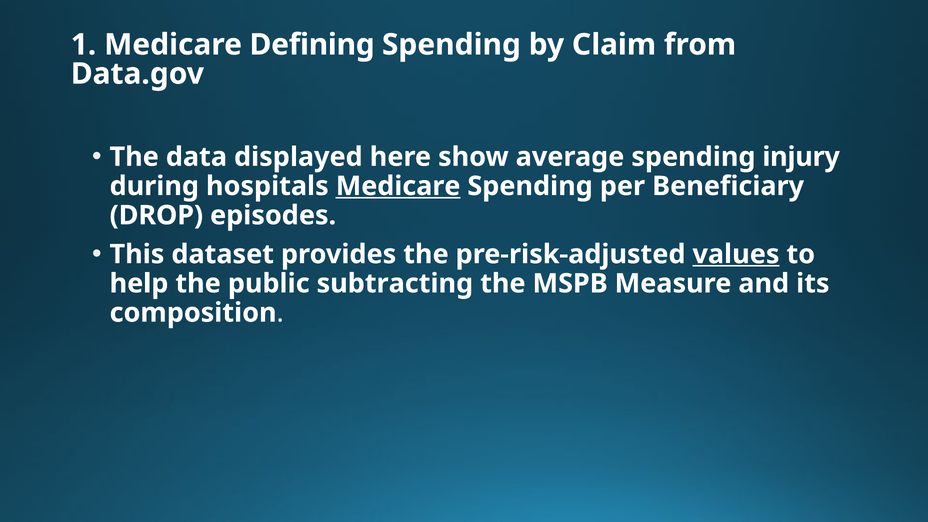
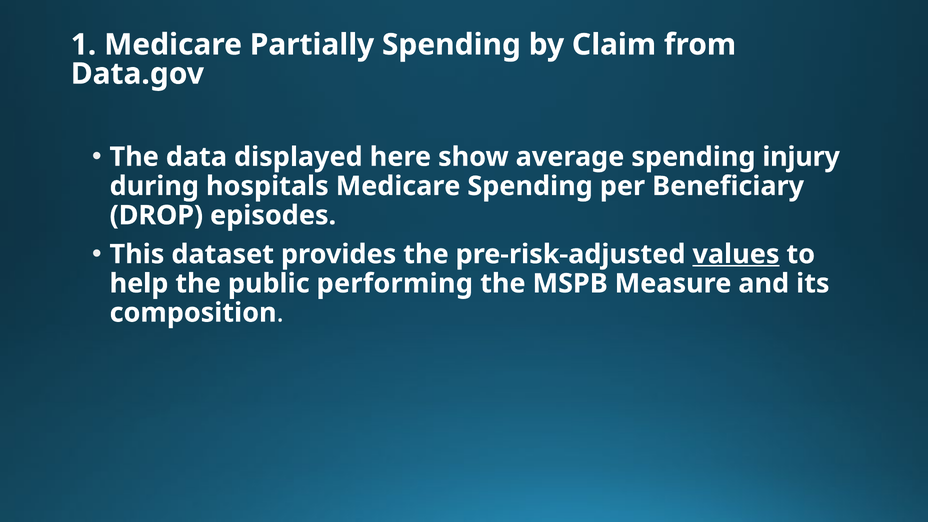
Defining: Defining -> Partially (312, 45)
Medicare underline: present -> none (398, 186)
subtracting: subtracting -> performing (395, 284)
